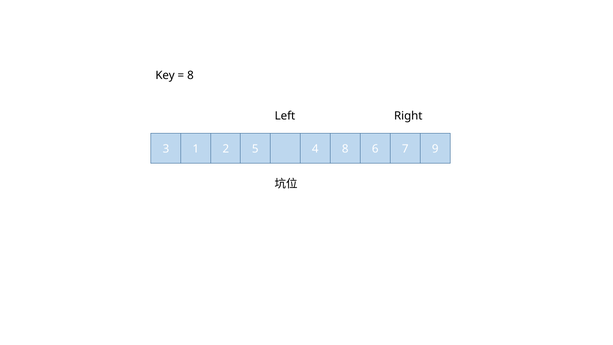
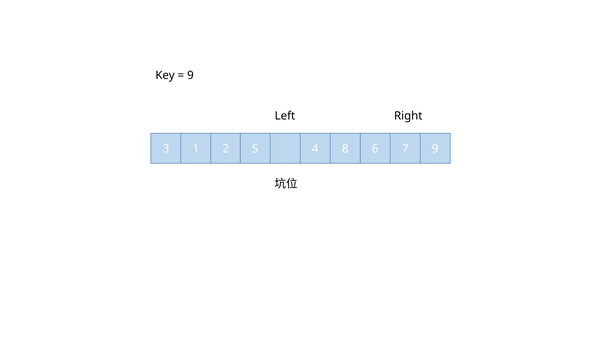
8: 8 -> 9 (190, 75)
